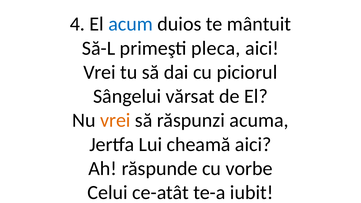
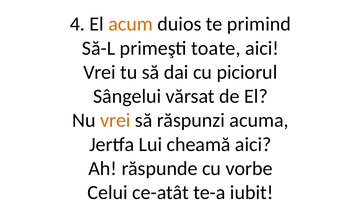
acum colour: blue -> orange (131, 24)
mântuit: mântuit -> primind (259, 24)
pleca: pleca -> toate (216, 48)
